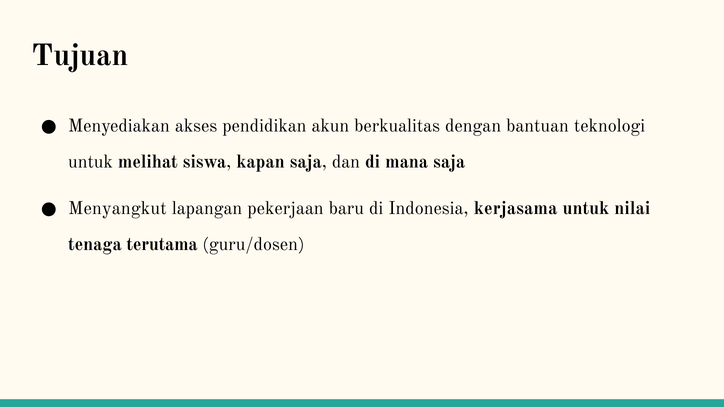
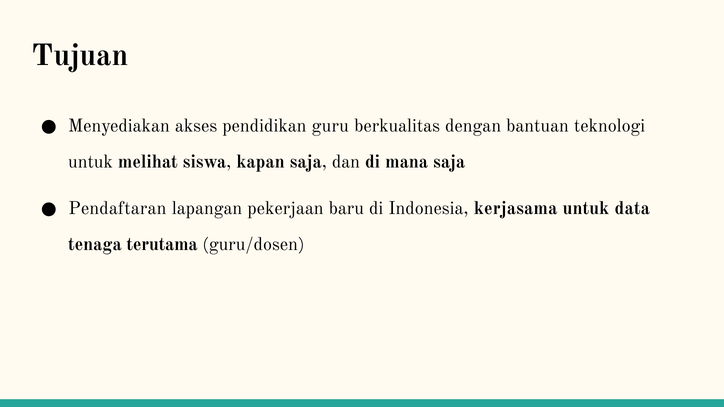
akun: akun -> guru (330, 126)
Menyangkut: Menyangkut -> Pendaftaran (117, 208)
nilai: nilai -> data (632, 208)
